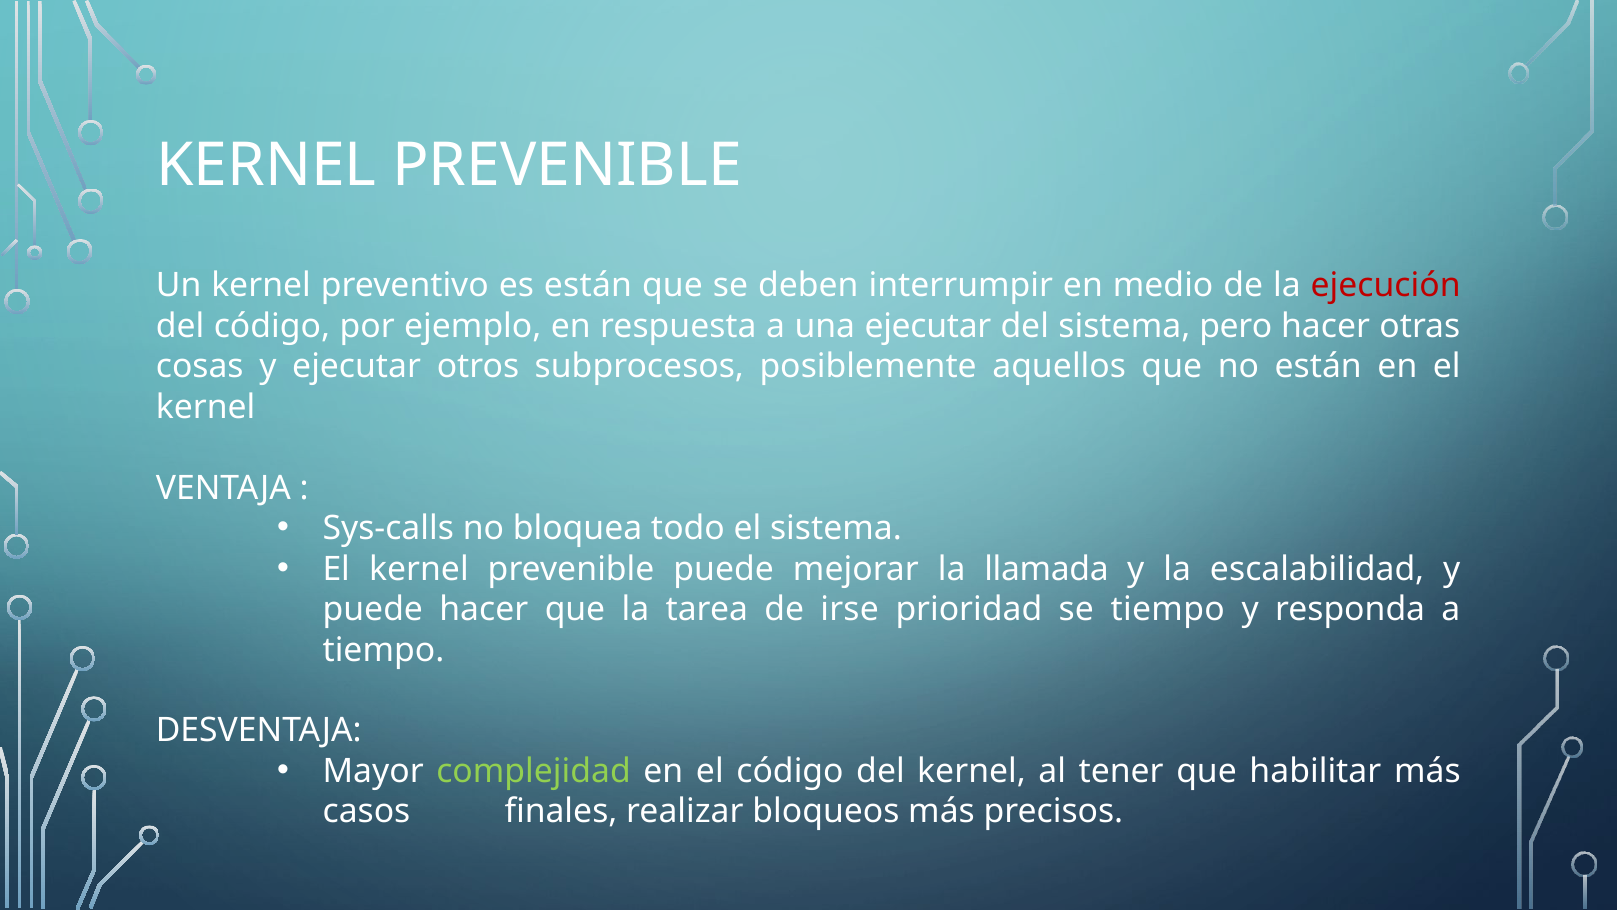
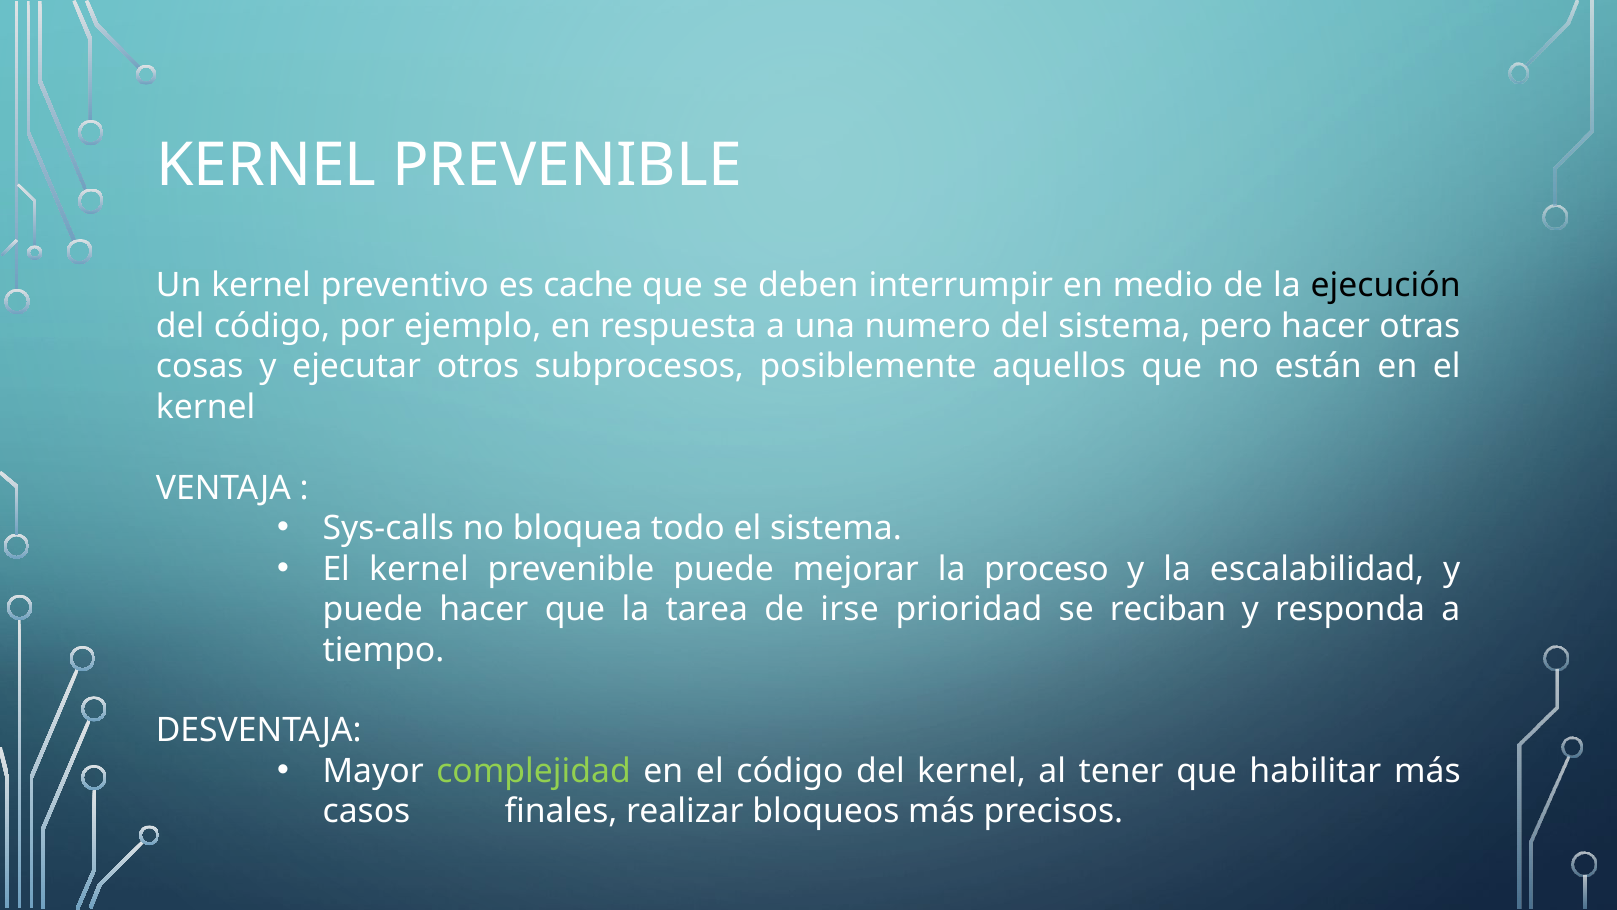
es están: están -> cache (588, 286)
ejecución colour: red -> black (1386, 286)
una ejecutar: ejecutar -> numero (928, 326)
llamada: llamada -> proceso (1046, 569)
se tiempo: tiempo -> reciban (1168, 609)
